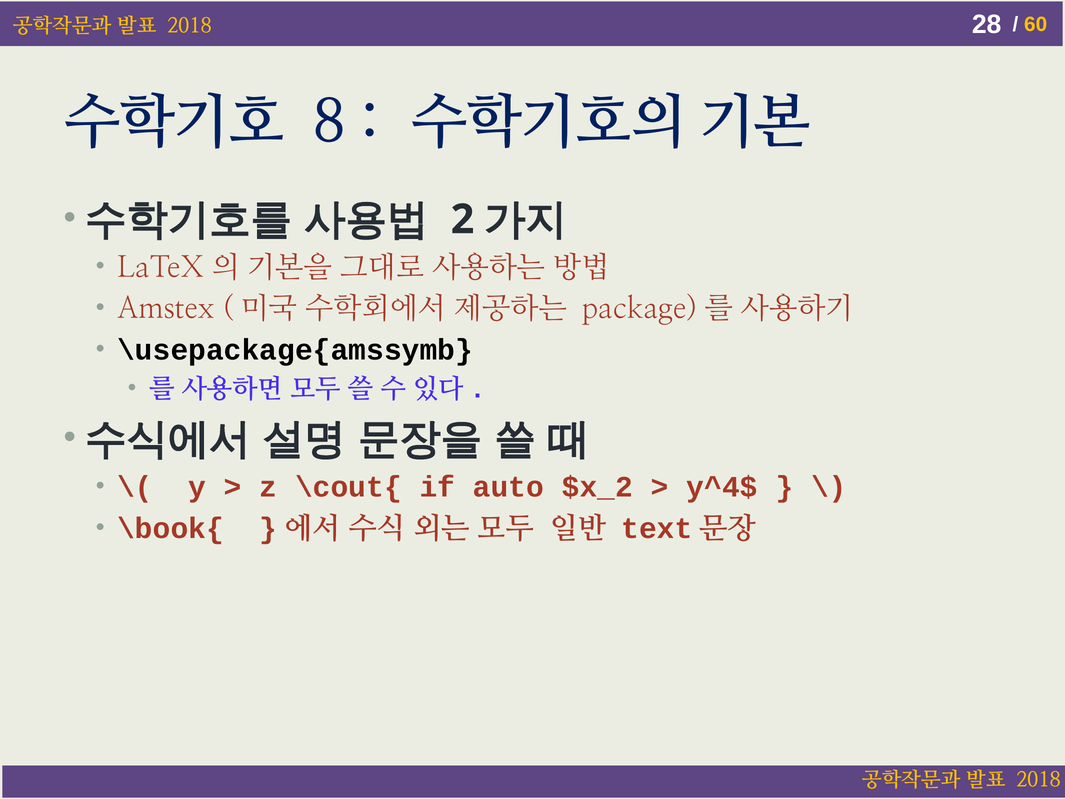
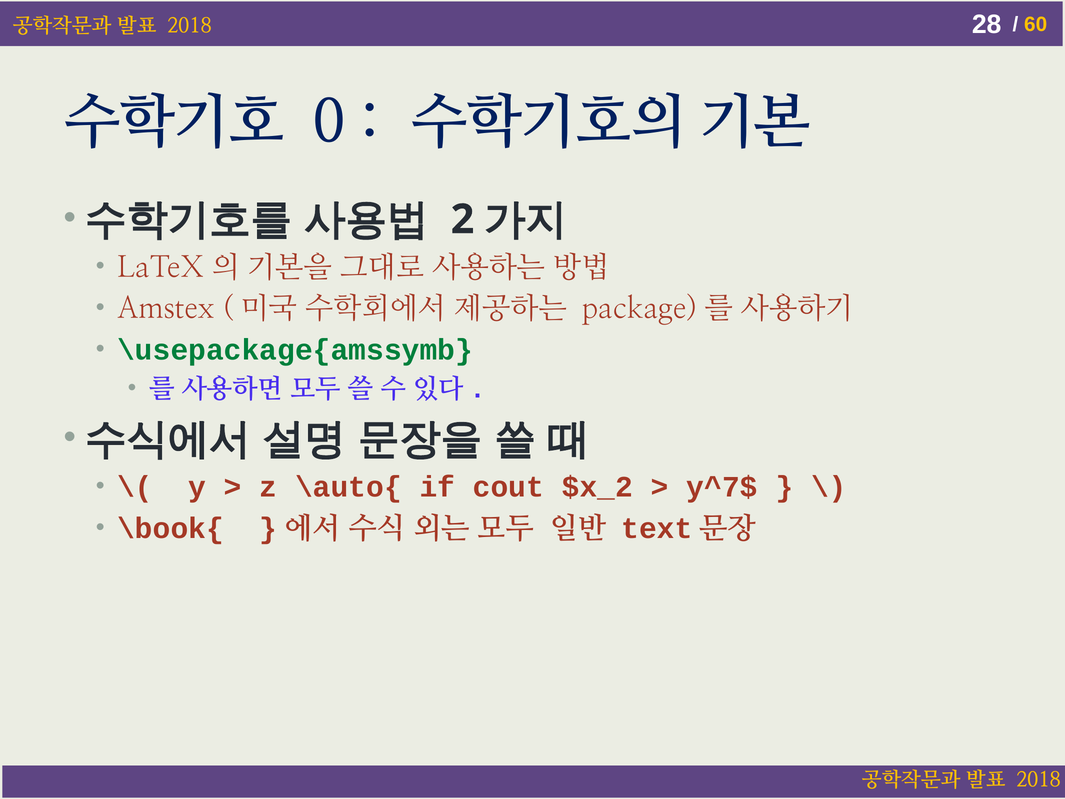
8: 8 -> 0 (329, 122)
\usepackage{amssymb colour: black -> green (295, 350)
\cout{: \cout{ -> \auto{ (348, 487)
auto: auto -> cout (508, 487)
y^4$: y^4$ -> y^7$ (722, 487)
